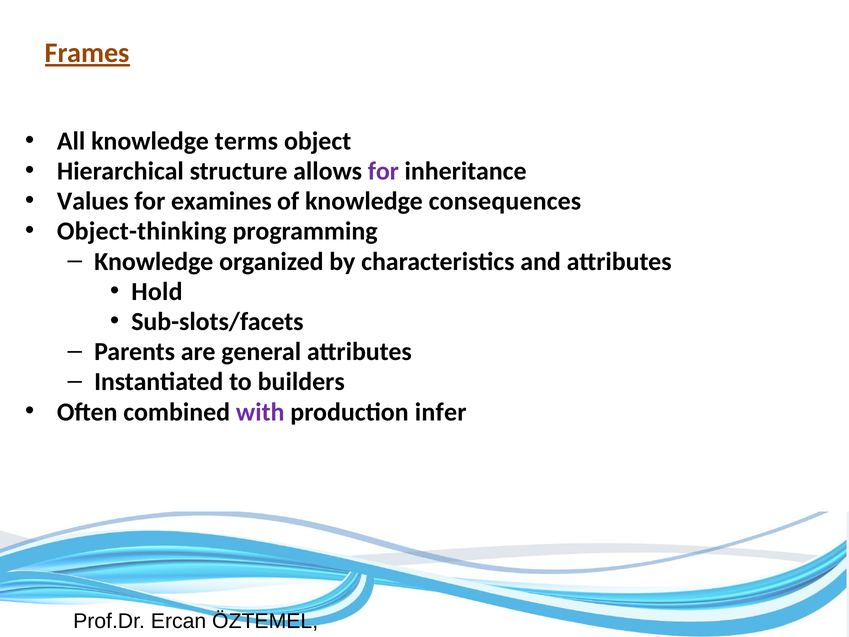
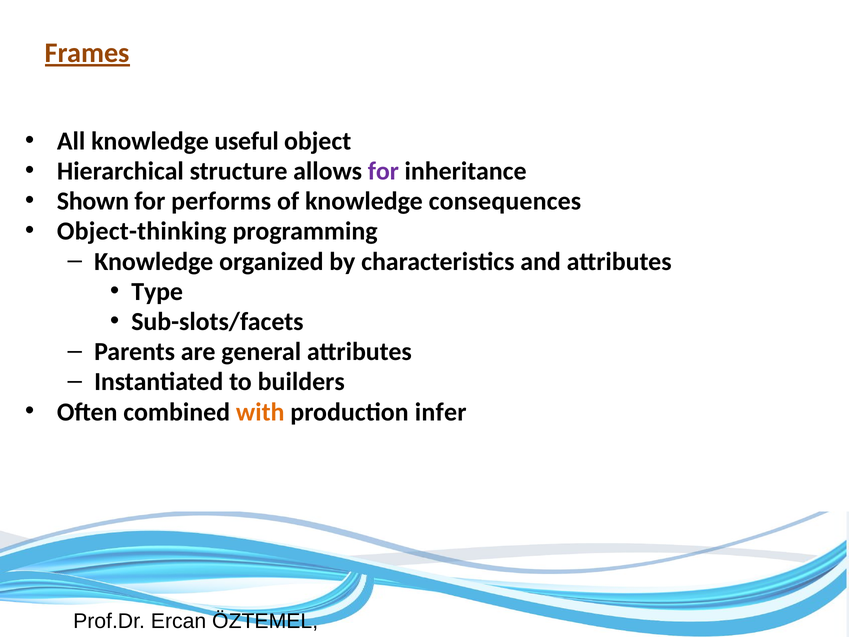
terms: terms -> useful (247, 141)
Values: Values -> Shown (93, 201)
examines: examines -> performs (221, 201)
Hold: Hold -> Type (157, 291)
with colour: purple -> orange (260, 412)
